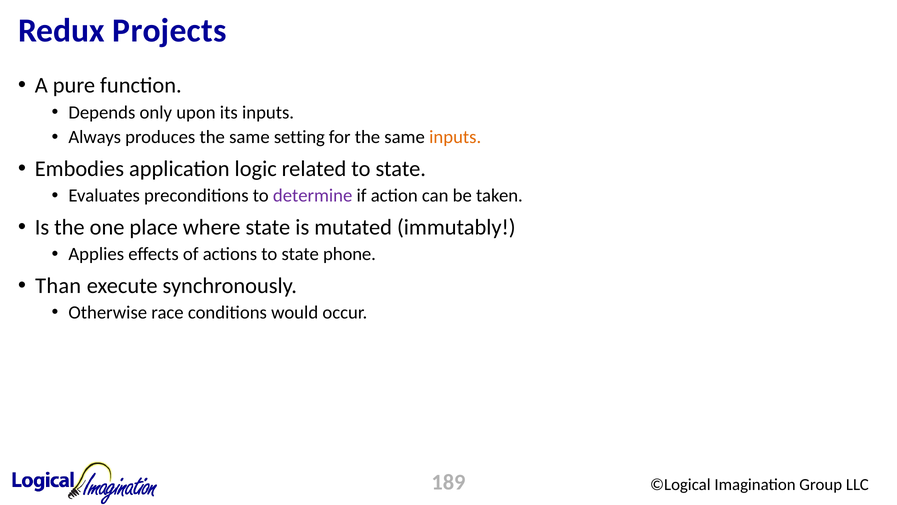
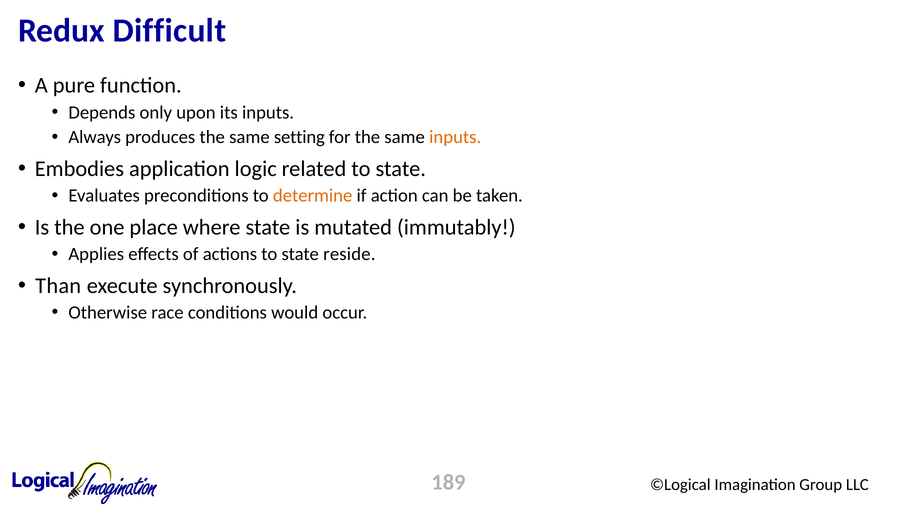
Projects: Projects -> Difficult (169, 31)
determine colour: purple -> orange (313, 195)
phone: phone -> reside (349, 254)
